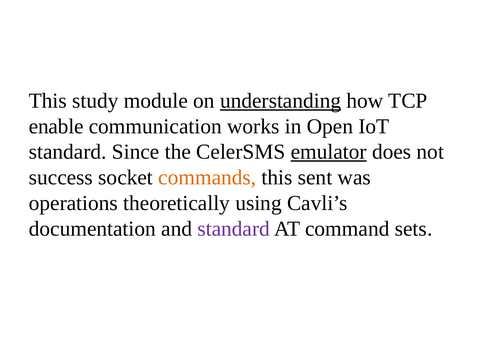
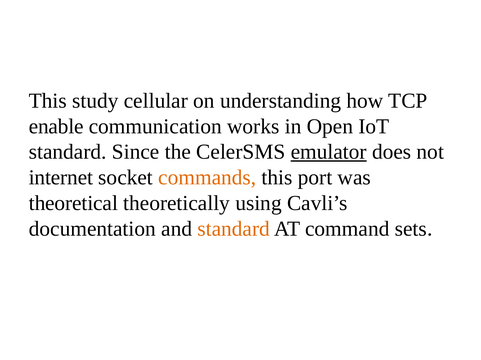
module: module -> cellular (156, 101)
understanding underline: present -> none (281, 101)
success: success -> internet (61, 178)
sent: sent -> port (315, 178)
operations: operations -> theoretical (73, 204)
standard colour: purple -> orange (234, 229)
